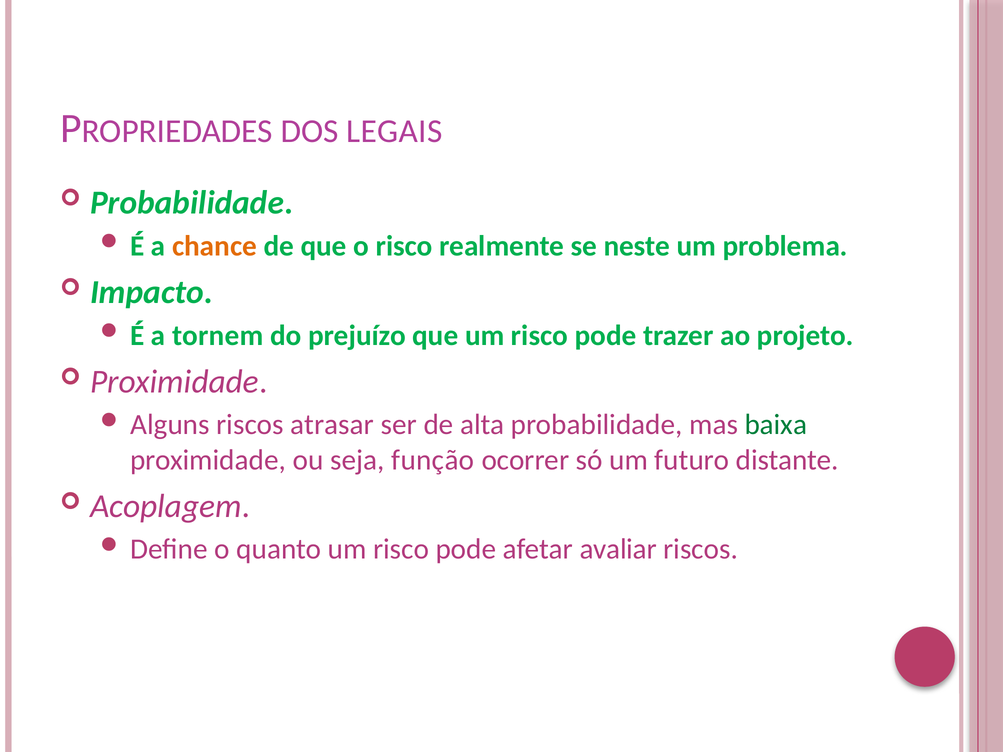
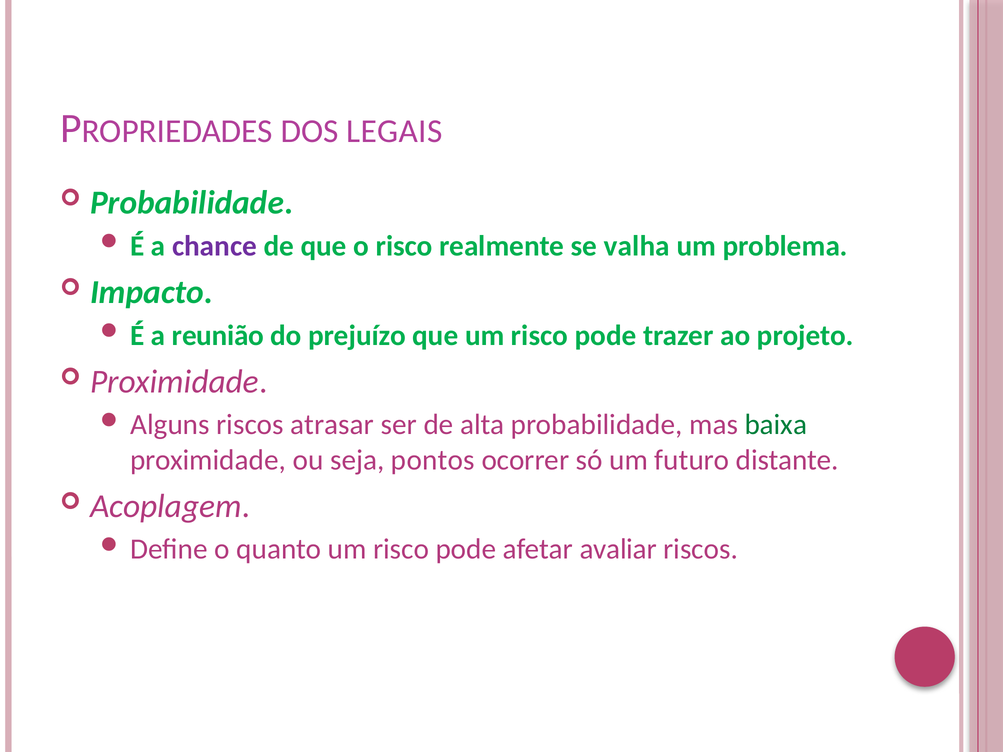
chance colour: orange -> purple (215, 246)
neste: neste -> valha (637, 246)
tornem: tornem -> reunião (218, 335)
função: função -> pontos (433, 460)
